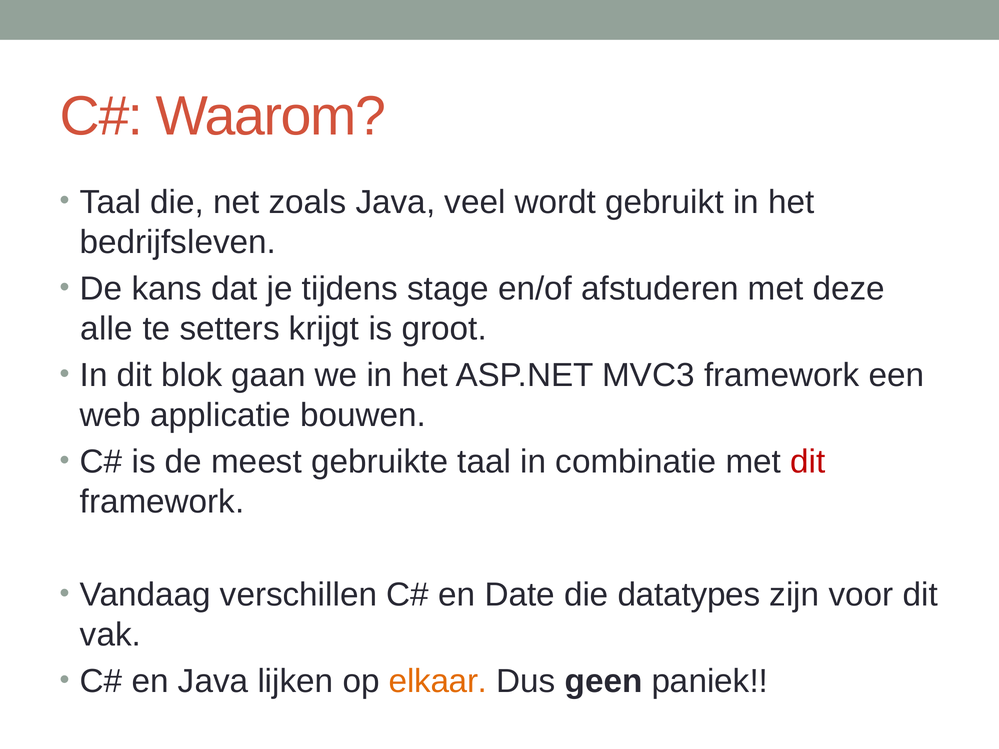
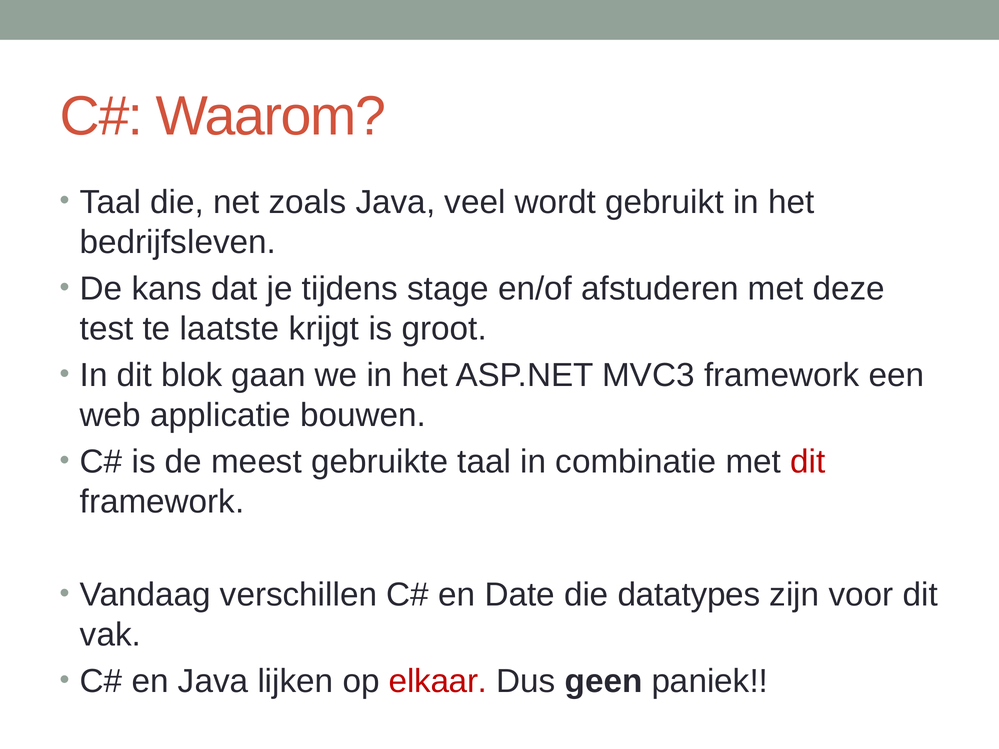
alle: alle -> test (107, 329)
setters: setters -> laatste (230, 329)
elkaar colour: orange -> red (438, 682)
